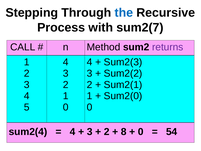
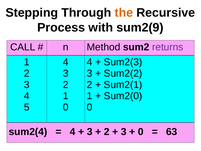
the colour: blue -> orange (124, 13)
sum2(7: sum2(7 -> sum2(9 (140, 27)
8: 8 -> 3 (124, 132)
54: 54 -> 63 (172, 132)
